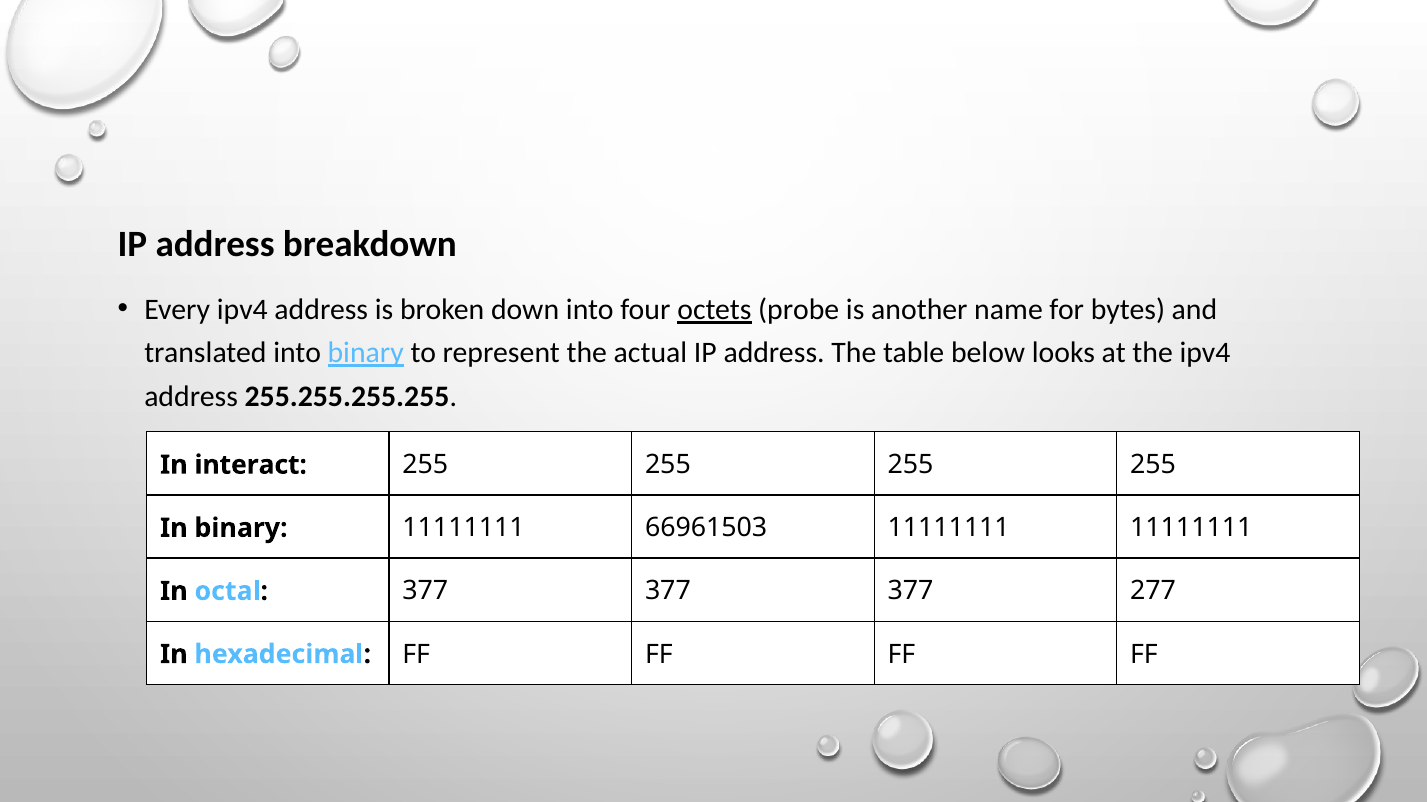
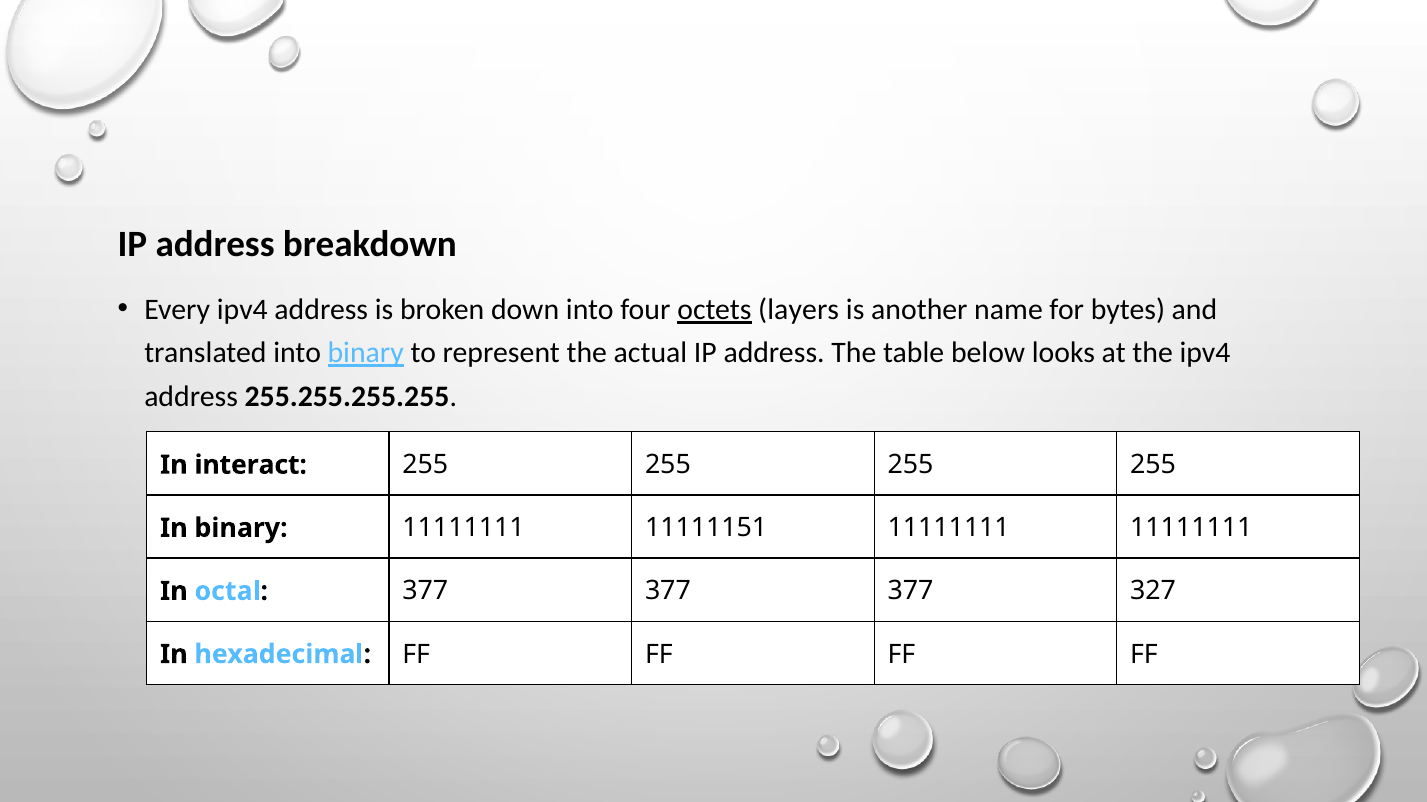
probe: probe -> layers (799, 310)
66961503: 66961503 -> 11111151 (706, 528)
277: 277 -> 327 (1153, 592)
